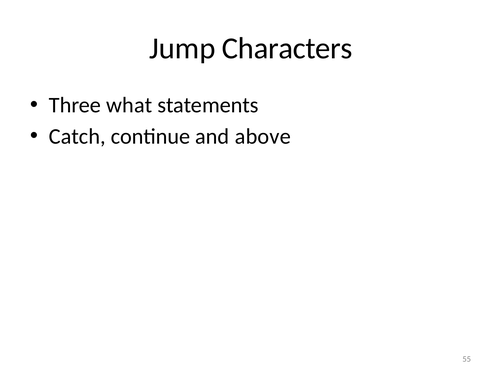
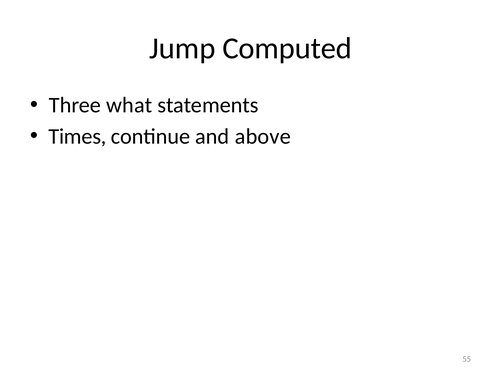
Characters: Characters -> Computed (287, 48)
Catch: Catch -> Times (77, 136)
